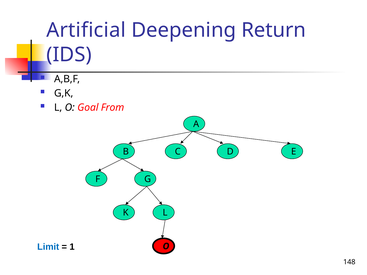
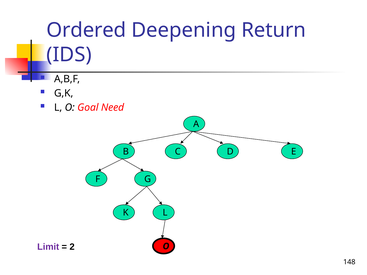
Artificial: Artificial -> Ordered (86, 30)
From: From -> Need (113, 108)
Limit colour: blue -> purple (48, 247)
1: 1 -> 2 (72, 247)
